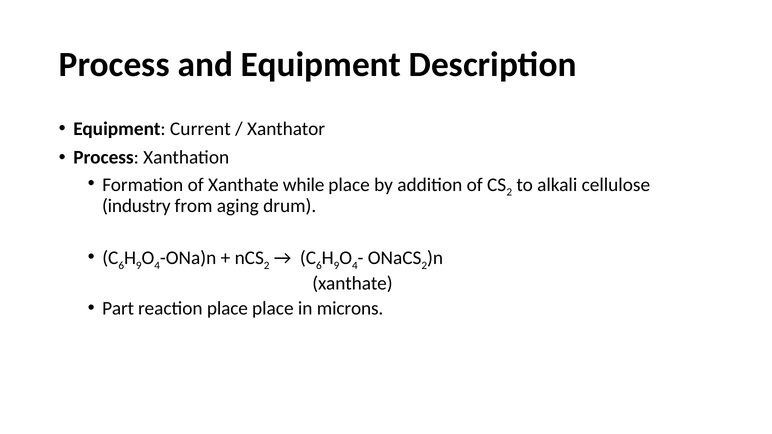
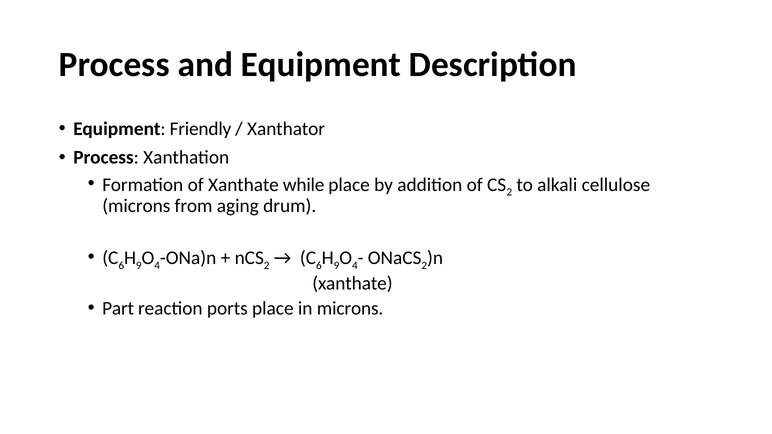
Current: Current -> Friendly (201, 129)
industry: industry -> microns (136, 206)
reaction place: place -> ports (227, 308)
